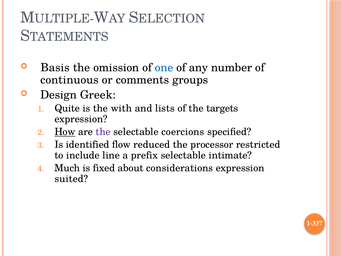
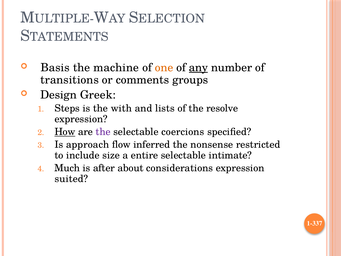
omission: omission -> machine (116, 67)
one colour: blue -> orange (164, 67)
any underline: none -> present (198, 67)
continuous: continuous -> transitions (70, 80)
Quite: Quite -> Steps (67, 108)
targets: targets -> resolve (222, 108)
identified: identified -> approach (88, 145)
reduced: reduced -> inferred (152, 145)
processor: processor -> nonsense (212, 145)
line: line -> size (111, 155)
prefix: prefix -> entire (144, 155)
fixed: fixed -> after (104, 168)
